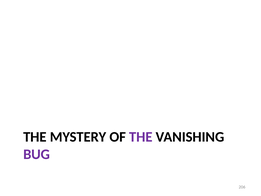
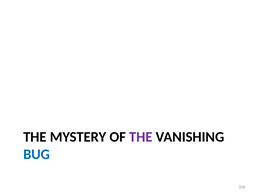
BUG colour: purple -> blue (37, 154)
